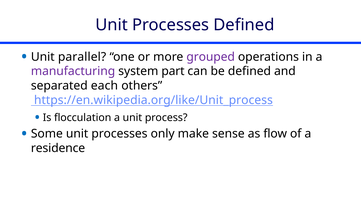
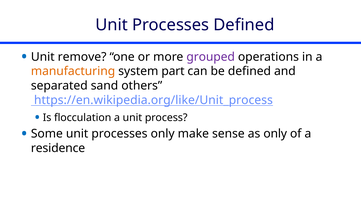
parallel: parallel -> remove (82, 57)
manufacturing colour: purple -> orange (73, 71)
each: each -> sand (104, 86)
as flow: flow -> only (275, 134)
